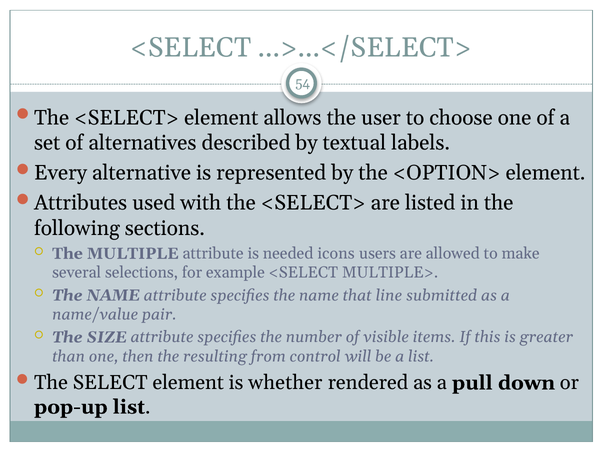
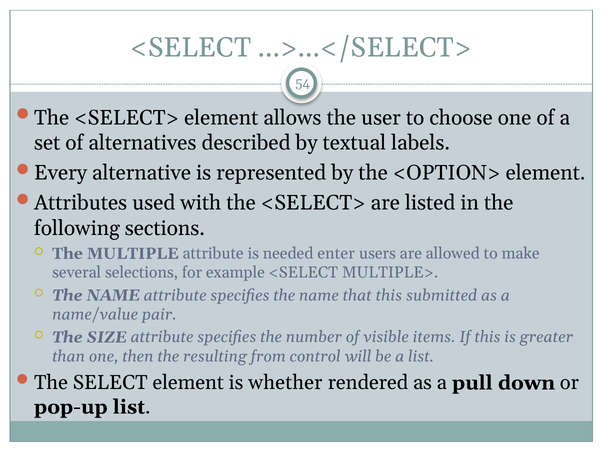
icons: icons -> enter (336, 254)
that line: line -> this (389, 296)
